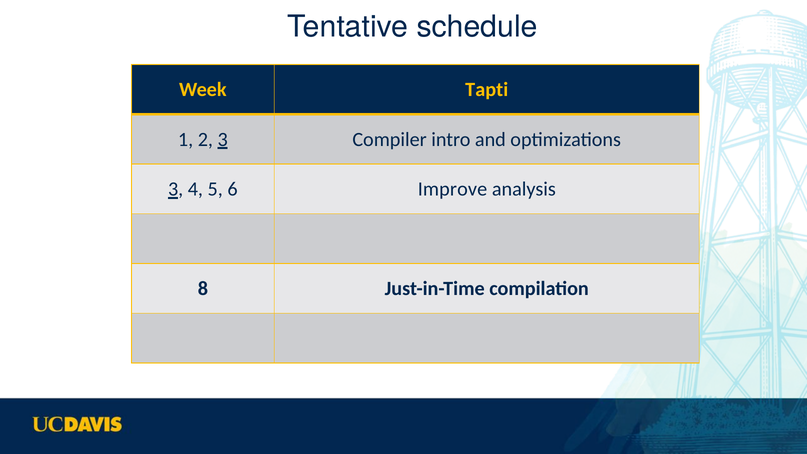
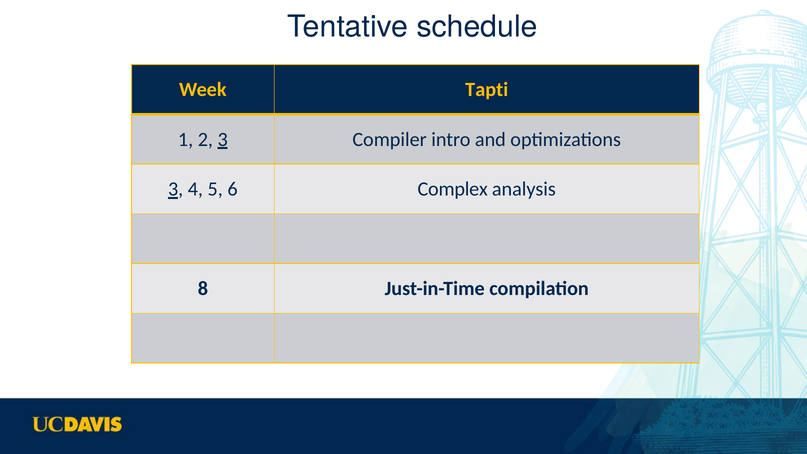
Improve: Improve -> Complex (453, 189)
